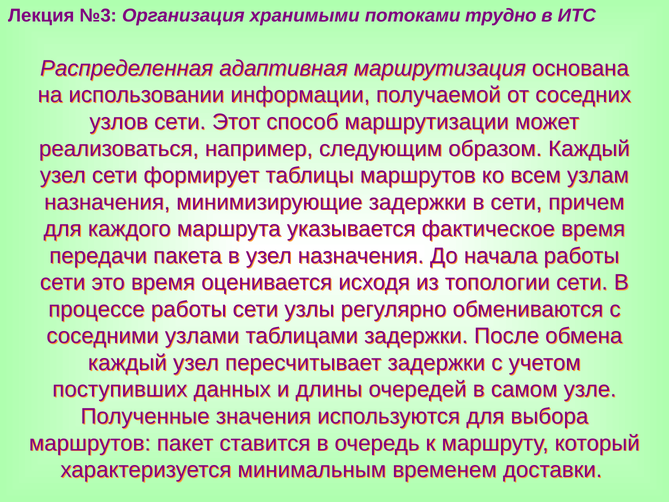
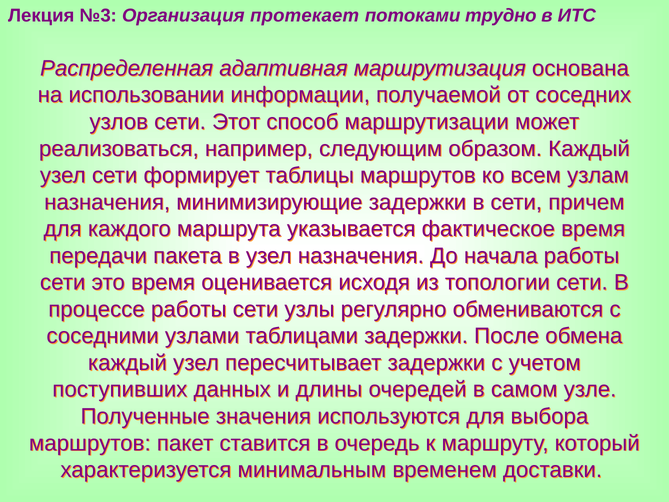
хранимыми: хранимыми -> протекает (305, 16)
